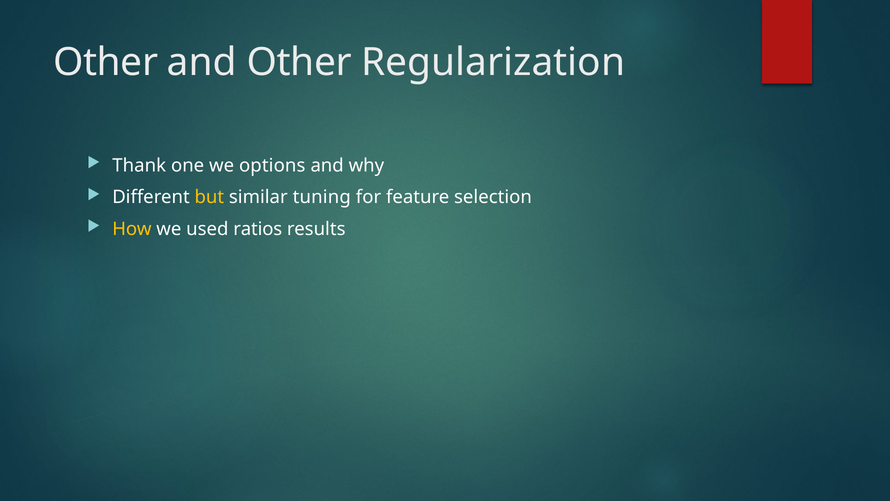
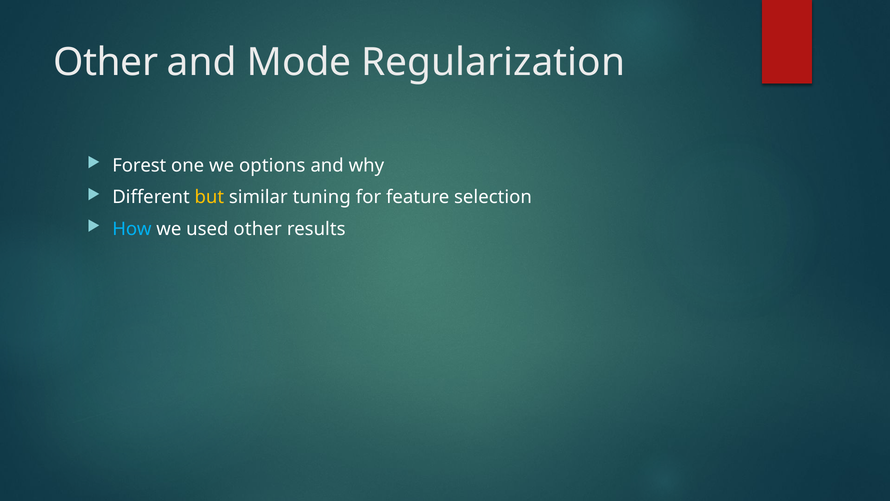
and Other: Other -> Mode (299, 62)
Thank: Thank -> Forest (139, 166)
How colour: yellow -> light blue (132, 229)
used ratios: ratios -> other (258, 229)
